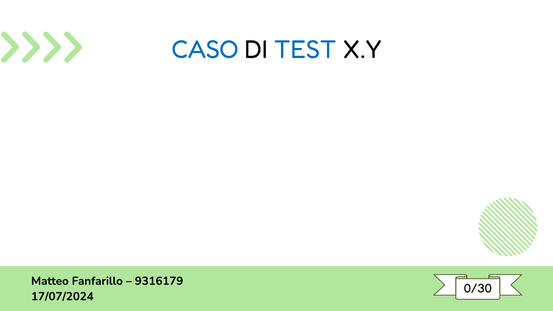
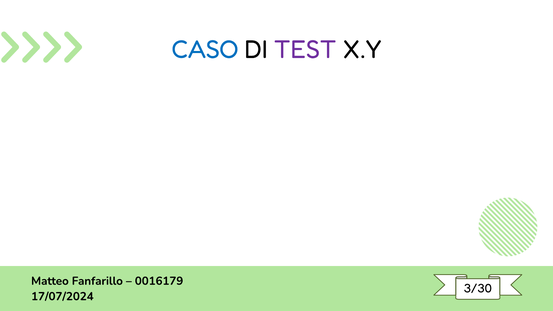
TEST colour: blue -> purple (305, 49)
9316179: 9316179 -> 0016179 (159, 281)
0/30: 0/30 -> 3/30 (478, 288)
